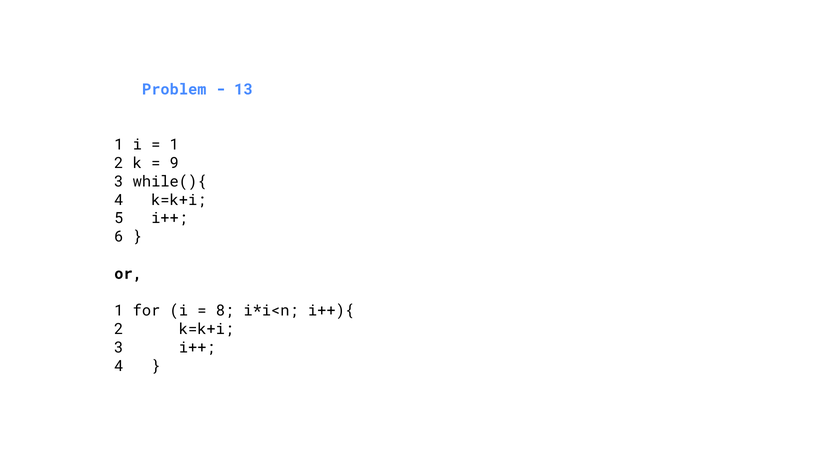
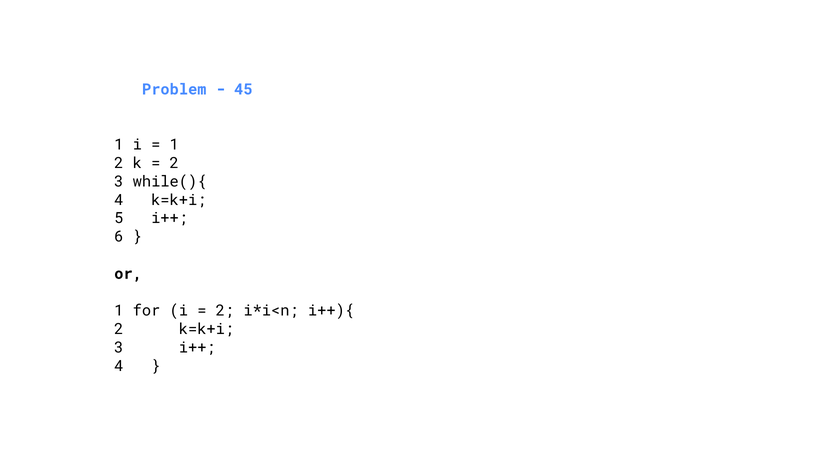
13: 13 -> 45 (243, 89)
9: 9 -> 2 (174, 163)
8: 8 -> 2 (225, 311)
